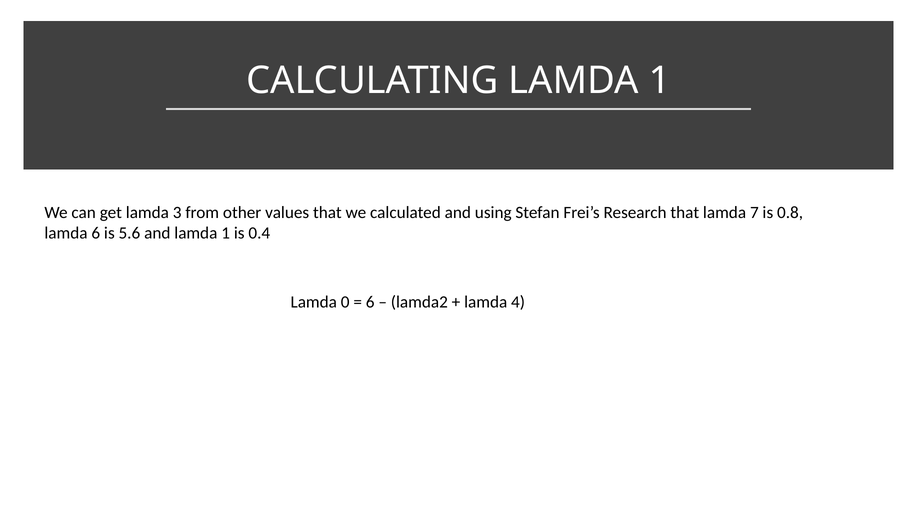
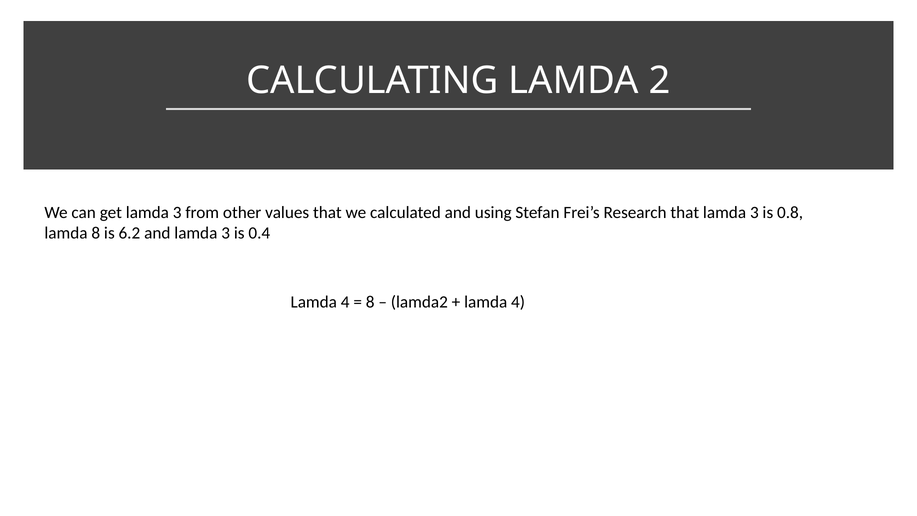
CALCULATING LAMDA 1: 1 -> 2 (660, 81)
that lamda 7: 7 -> 3 (754, 212)
lamda 6: 6 -> 8 (96, 233)
5.6: 5.6 -> 6.2 (129, 233)
and lamda 1: 1 -> 3 (226, 233)
0: 0 -> 4 (345, 302)
6: 6 -> 8 (370, 302)
